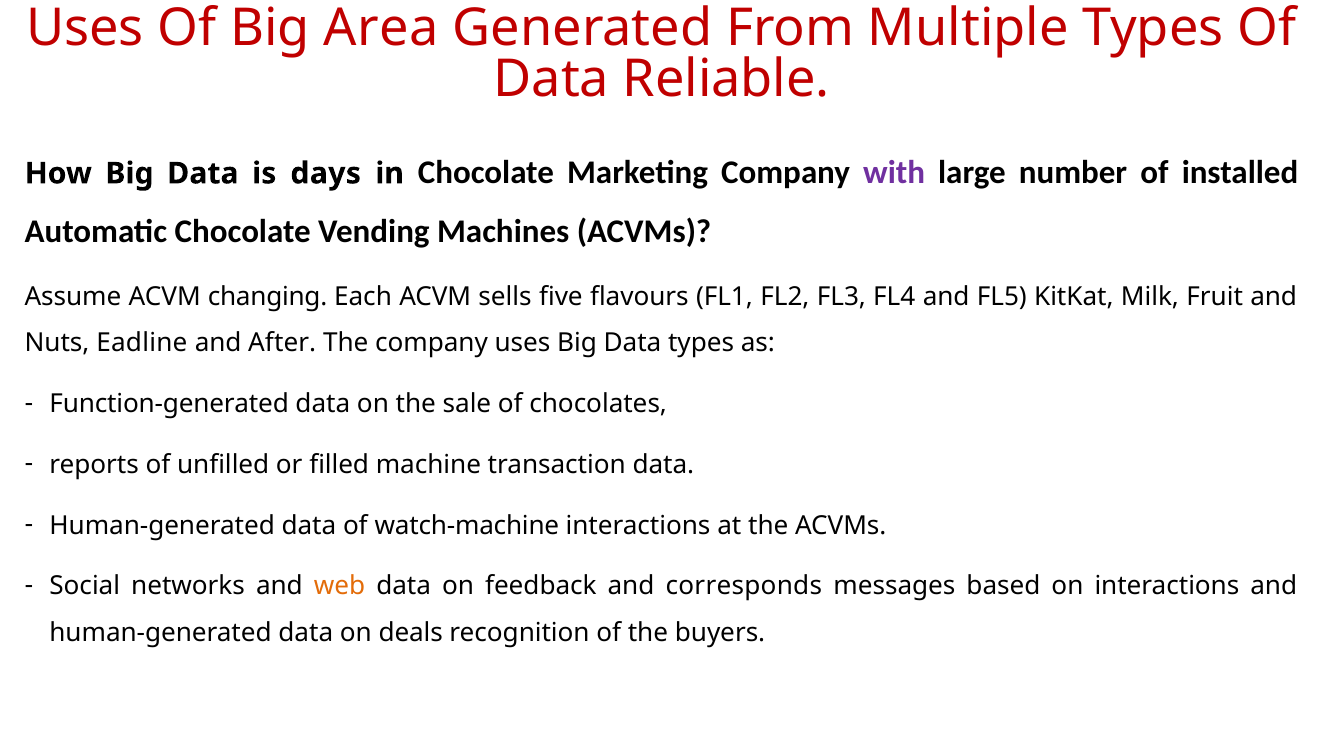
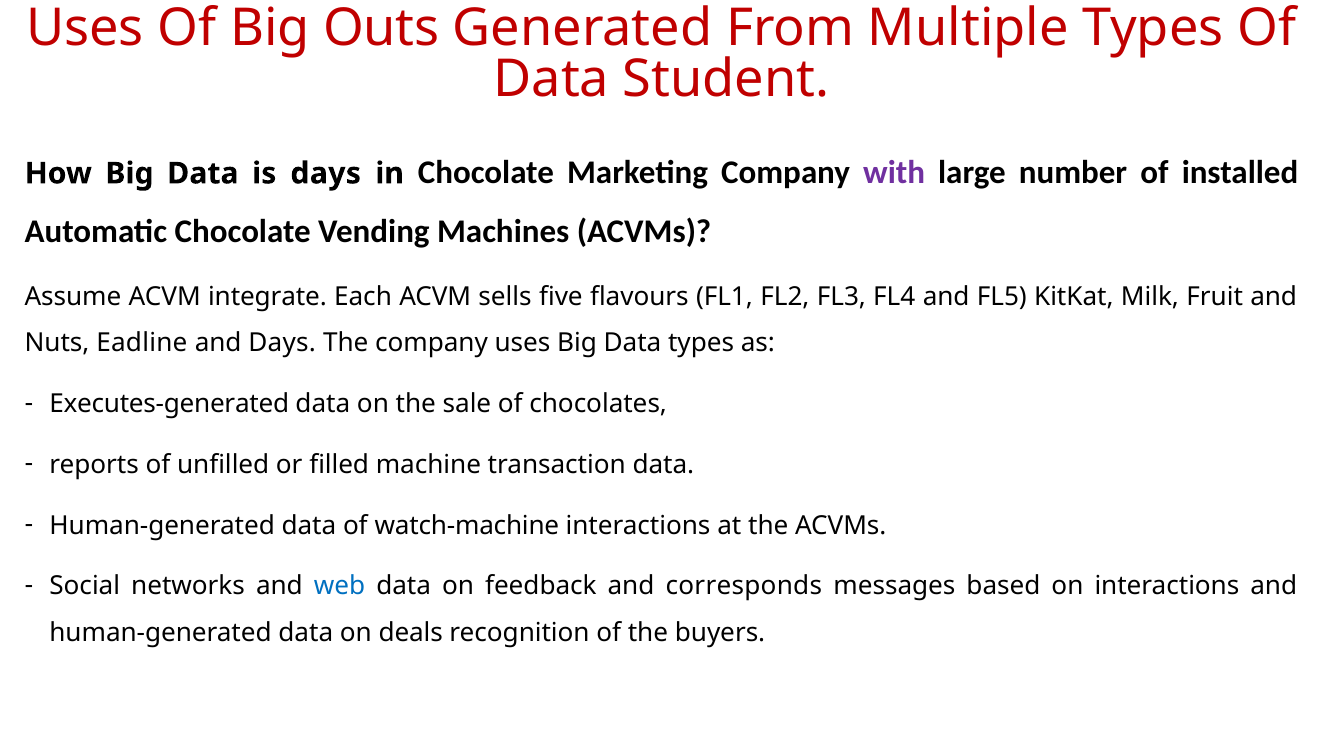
Area: Area -> Outs (381, 28)
Reliable: Reliable -> Student (726, 79)
changing: changing -> integrate (267, 296)
and After: After -> Days (282, 343)
Function-generated: Function-generated -> Executes-generated (169, 404)
web colour: orange -> blue (340, 586)
